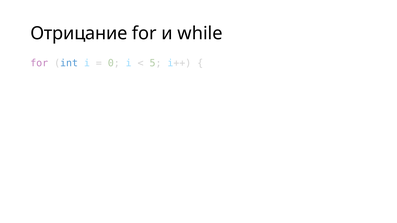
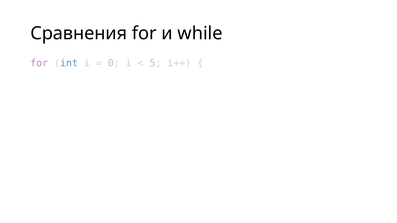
Отрицание: Отрицание -> Сравнения (79, 33)
